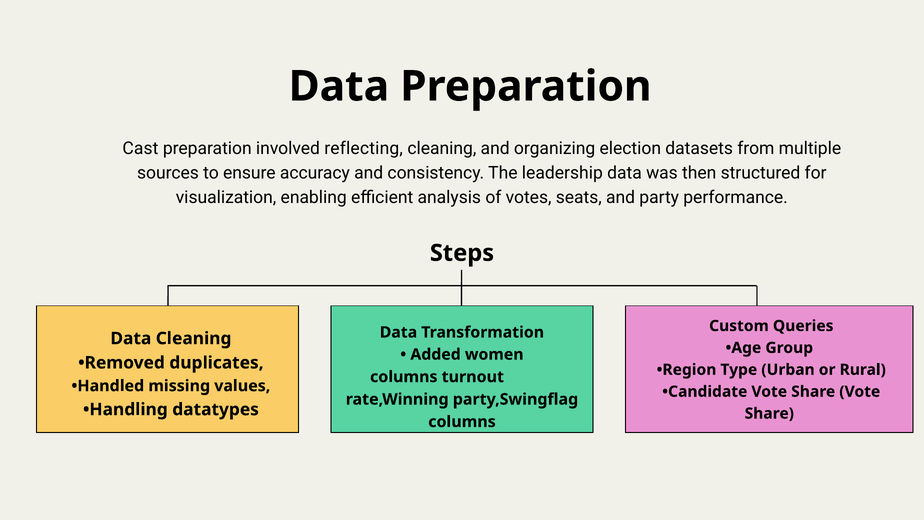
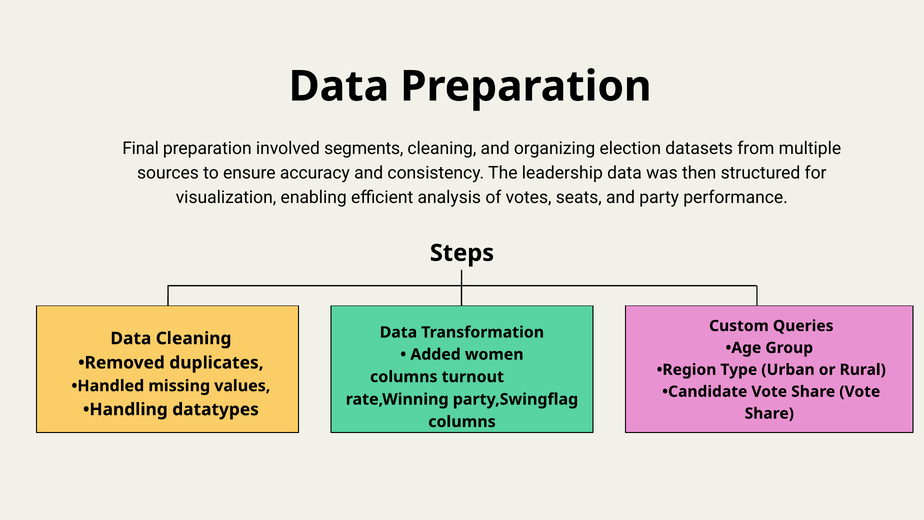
Cast: Cast -> Final (141, 149)
reflecting: reflecting -> segments (364, 149)
